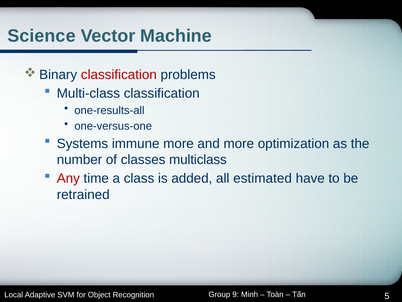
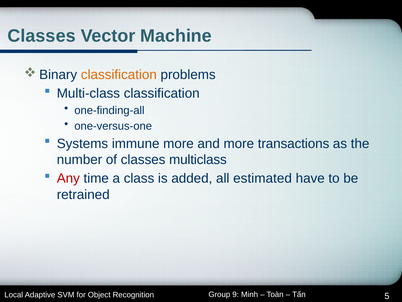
Science: Science -> Classes (42, 36)
classification colour: red -> orange (119, 75)
one-results-all: one-results-all -> one-finding-all (109, 110)
optimization: optimization -> transactions (294, 143)
